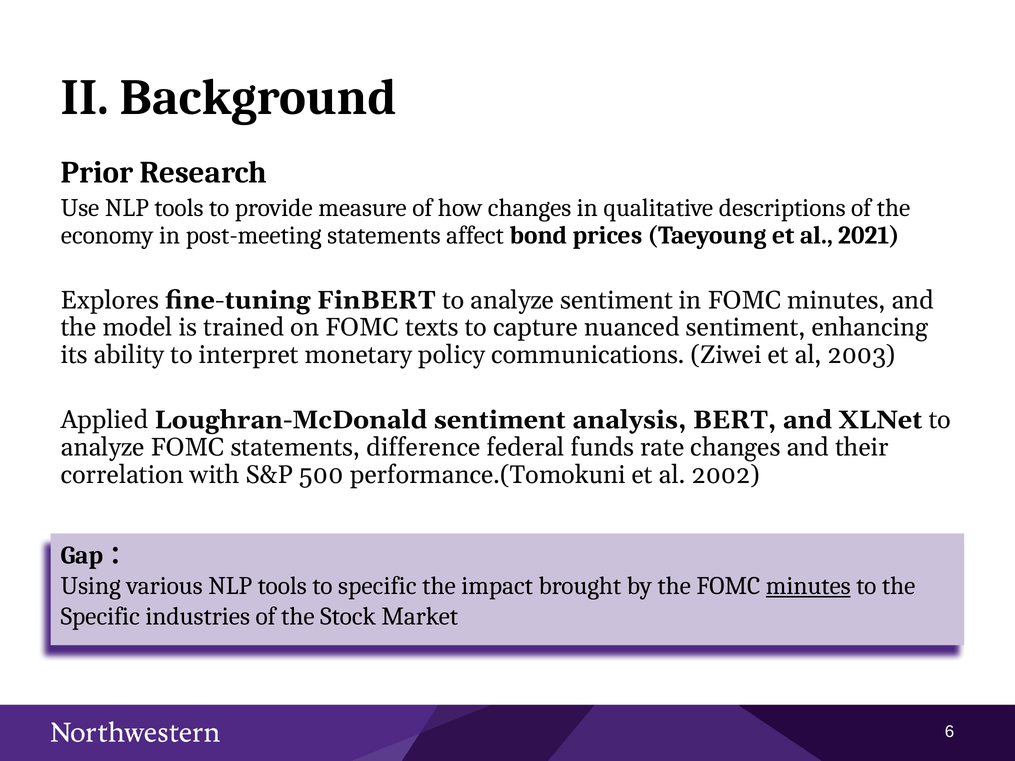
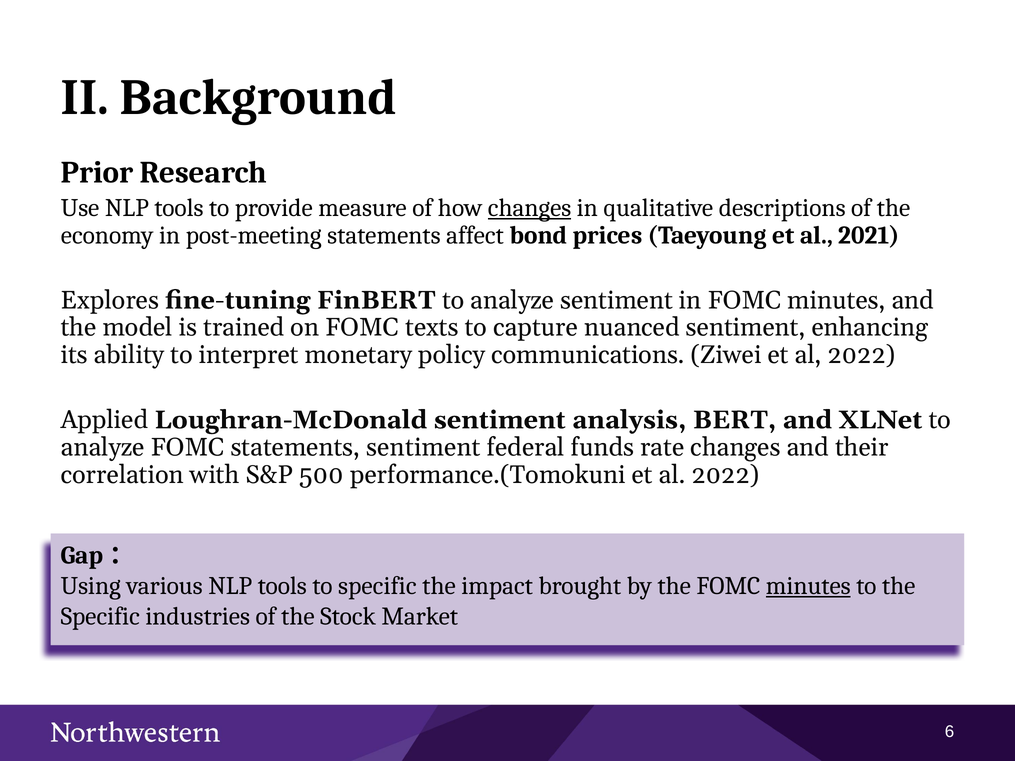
changes underline: none -> present (530, 208)
Ziwei et al 2003: 2003 -> 2022 (861, 355)
statements difference: difference -> sentiment (423, 447)
performance.(Tomokuni et al 2002: 2002 -> 2022 (726, 475)
